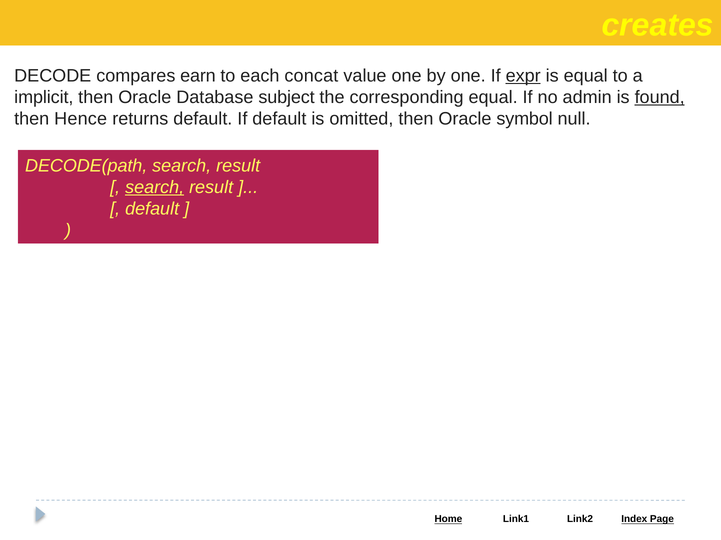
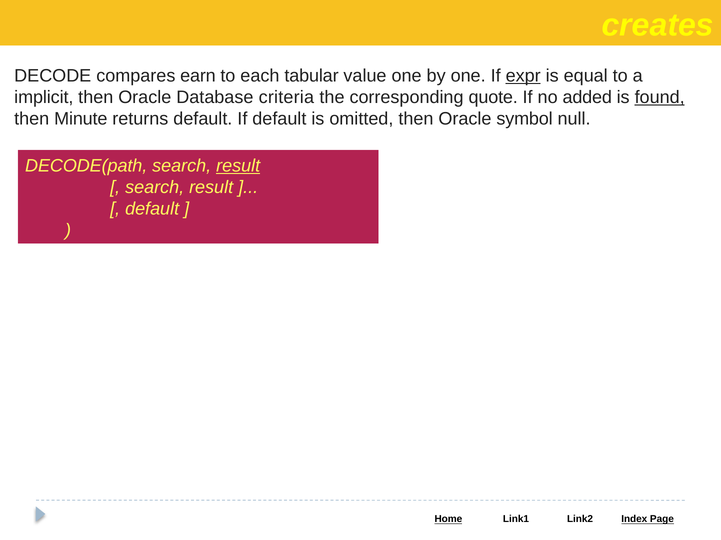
concat: concat -> tabular (312, 76)
subject: subject -> criteria (286, 97)
corresponding equal: equal -> quote (493, 97)
admin: admin -> added (587, 97)
Hence: Hence -> Minute (81, 119)
result underline: none -> present (238, 166)
search underline: present -> none (155, 187)
